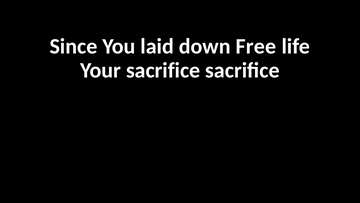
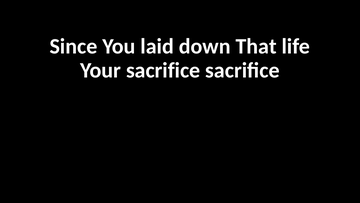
Free: Free -> That (256, 46)
